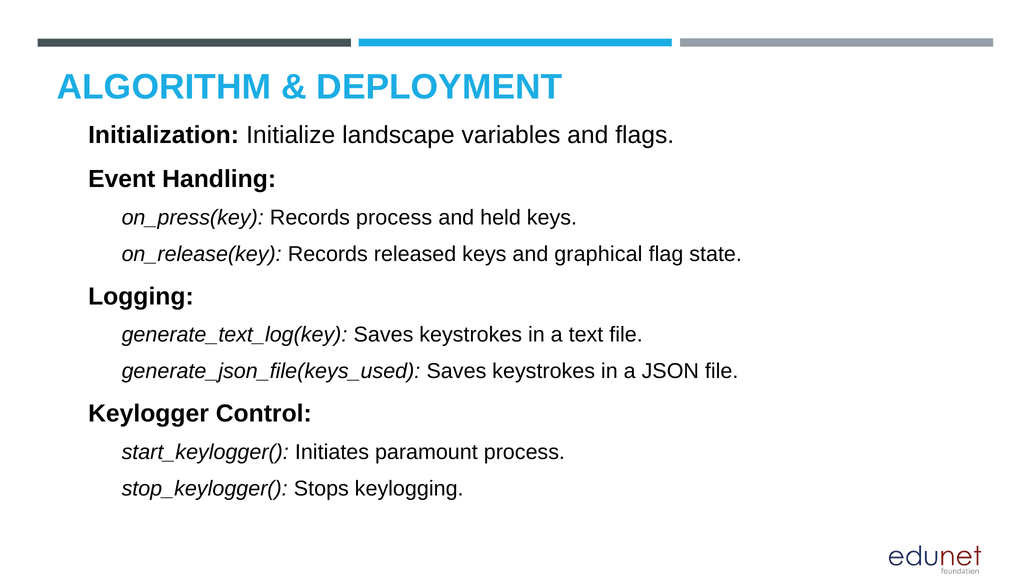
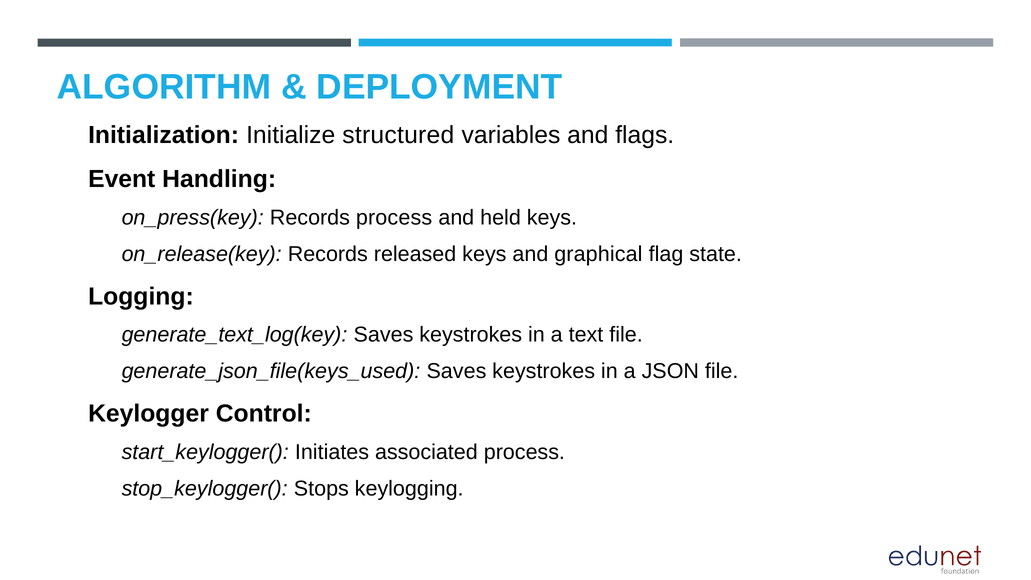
landscape: landscape -> structured (398, 135)
paramount: paramount -> associated (426, 452)
